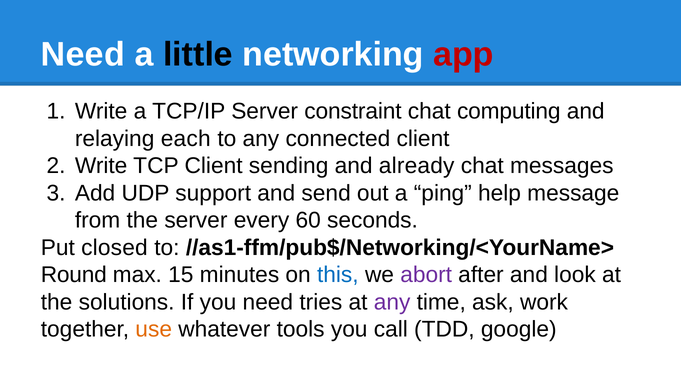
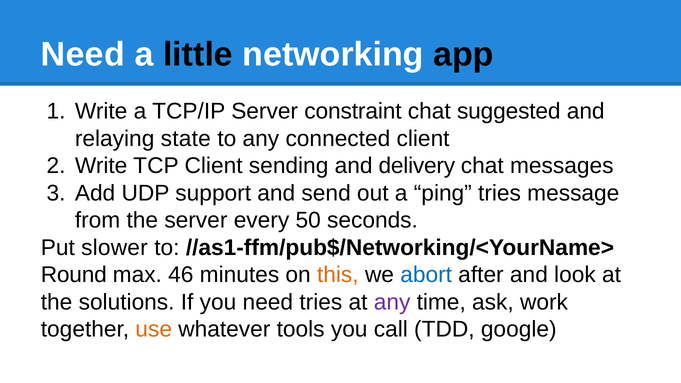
app colour: red -> black (463, 54)
computing: computing -> suggested (509, 111)
each: each -> state (186, 139)
already: already -> delivery (417, 166)
ping help: help -> tries (500, 193)
60: 60 -> 50 (308, 220)
closed: closed -> slower (114, 248)
15: 15 -> 46 (181, 275)
this colour: blue -> orange (338, 275)
abort colour: purple -> blue (426, 275)
